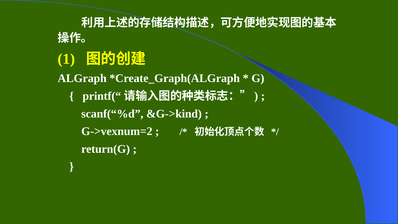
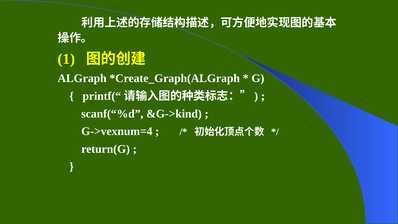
G->vexnum=2: G->vexnum=2 -> G->vexnum=4 (117, 131)
